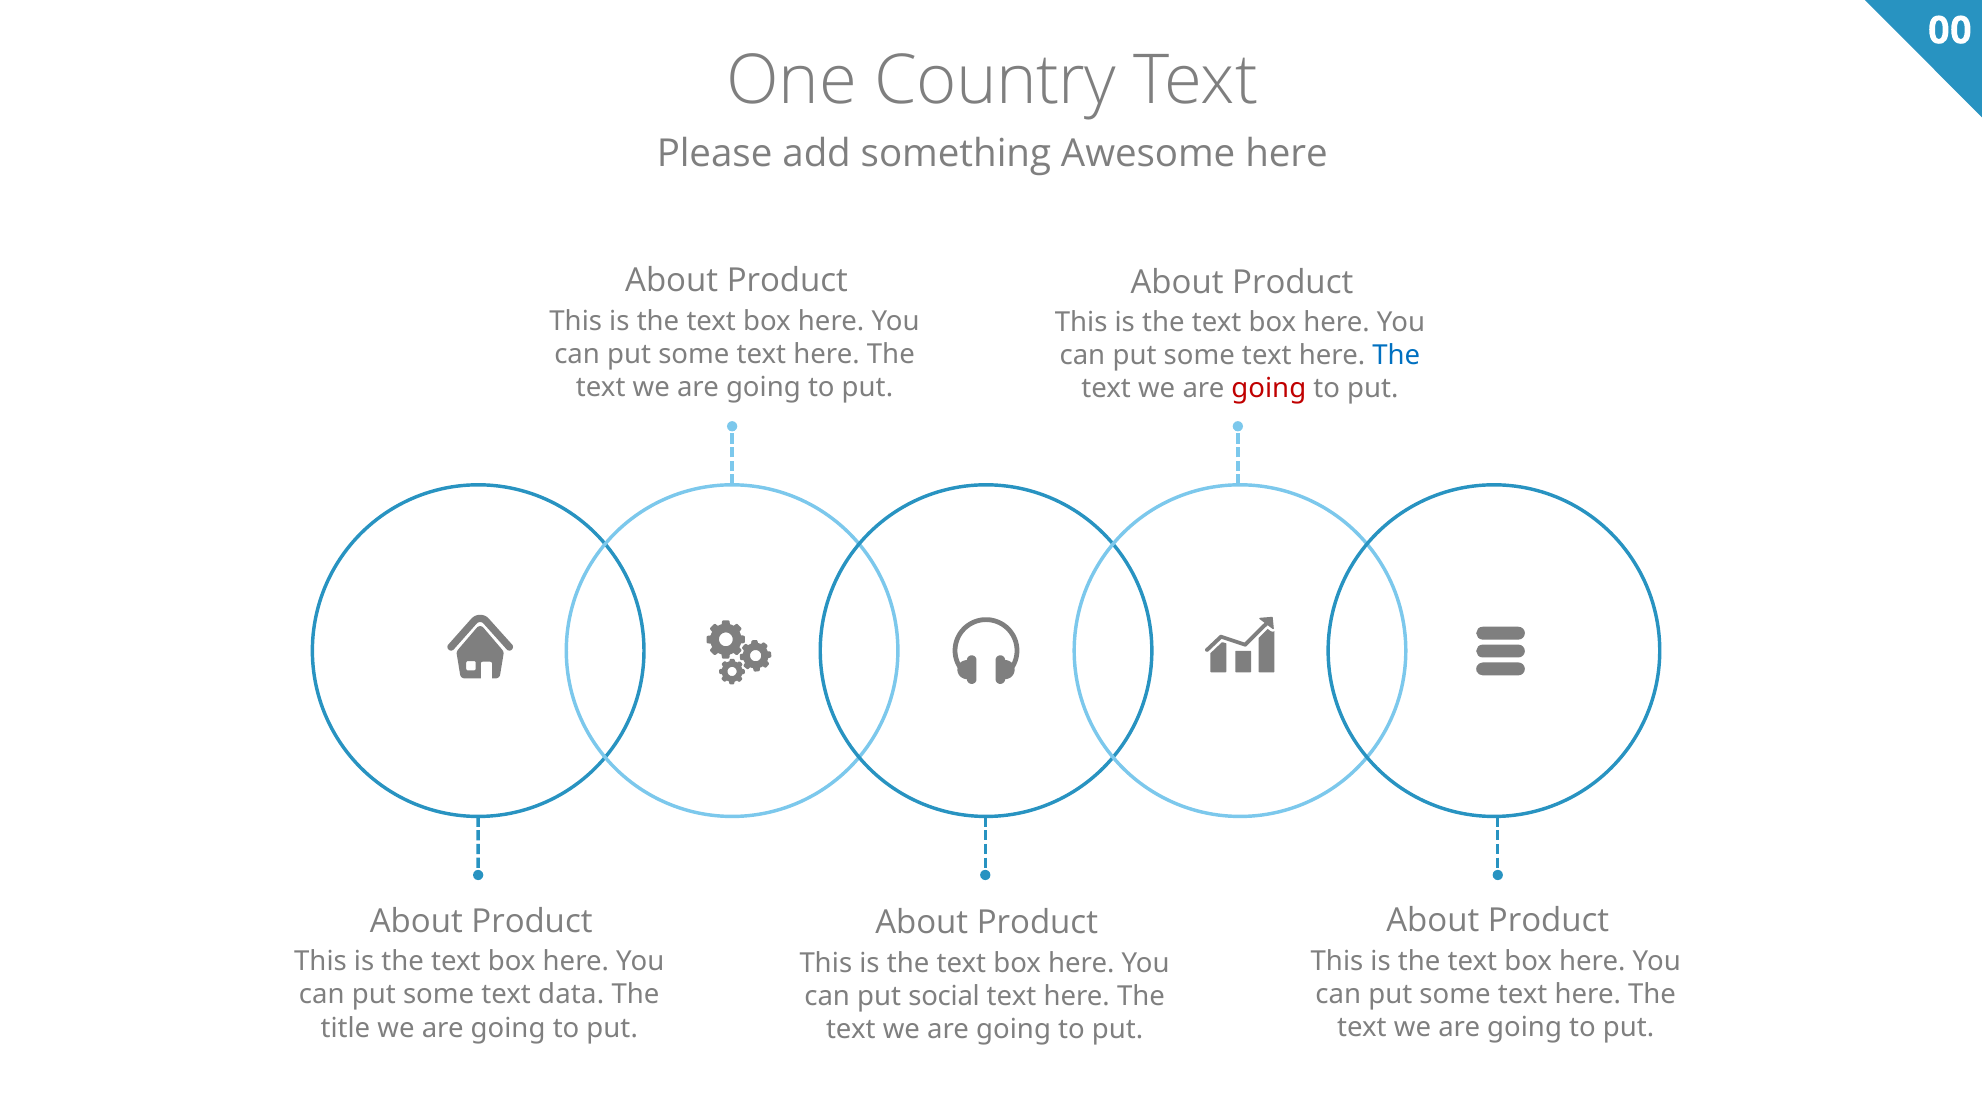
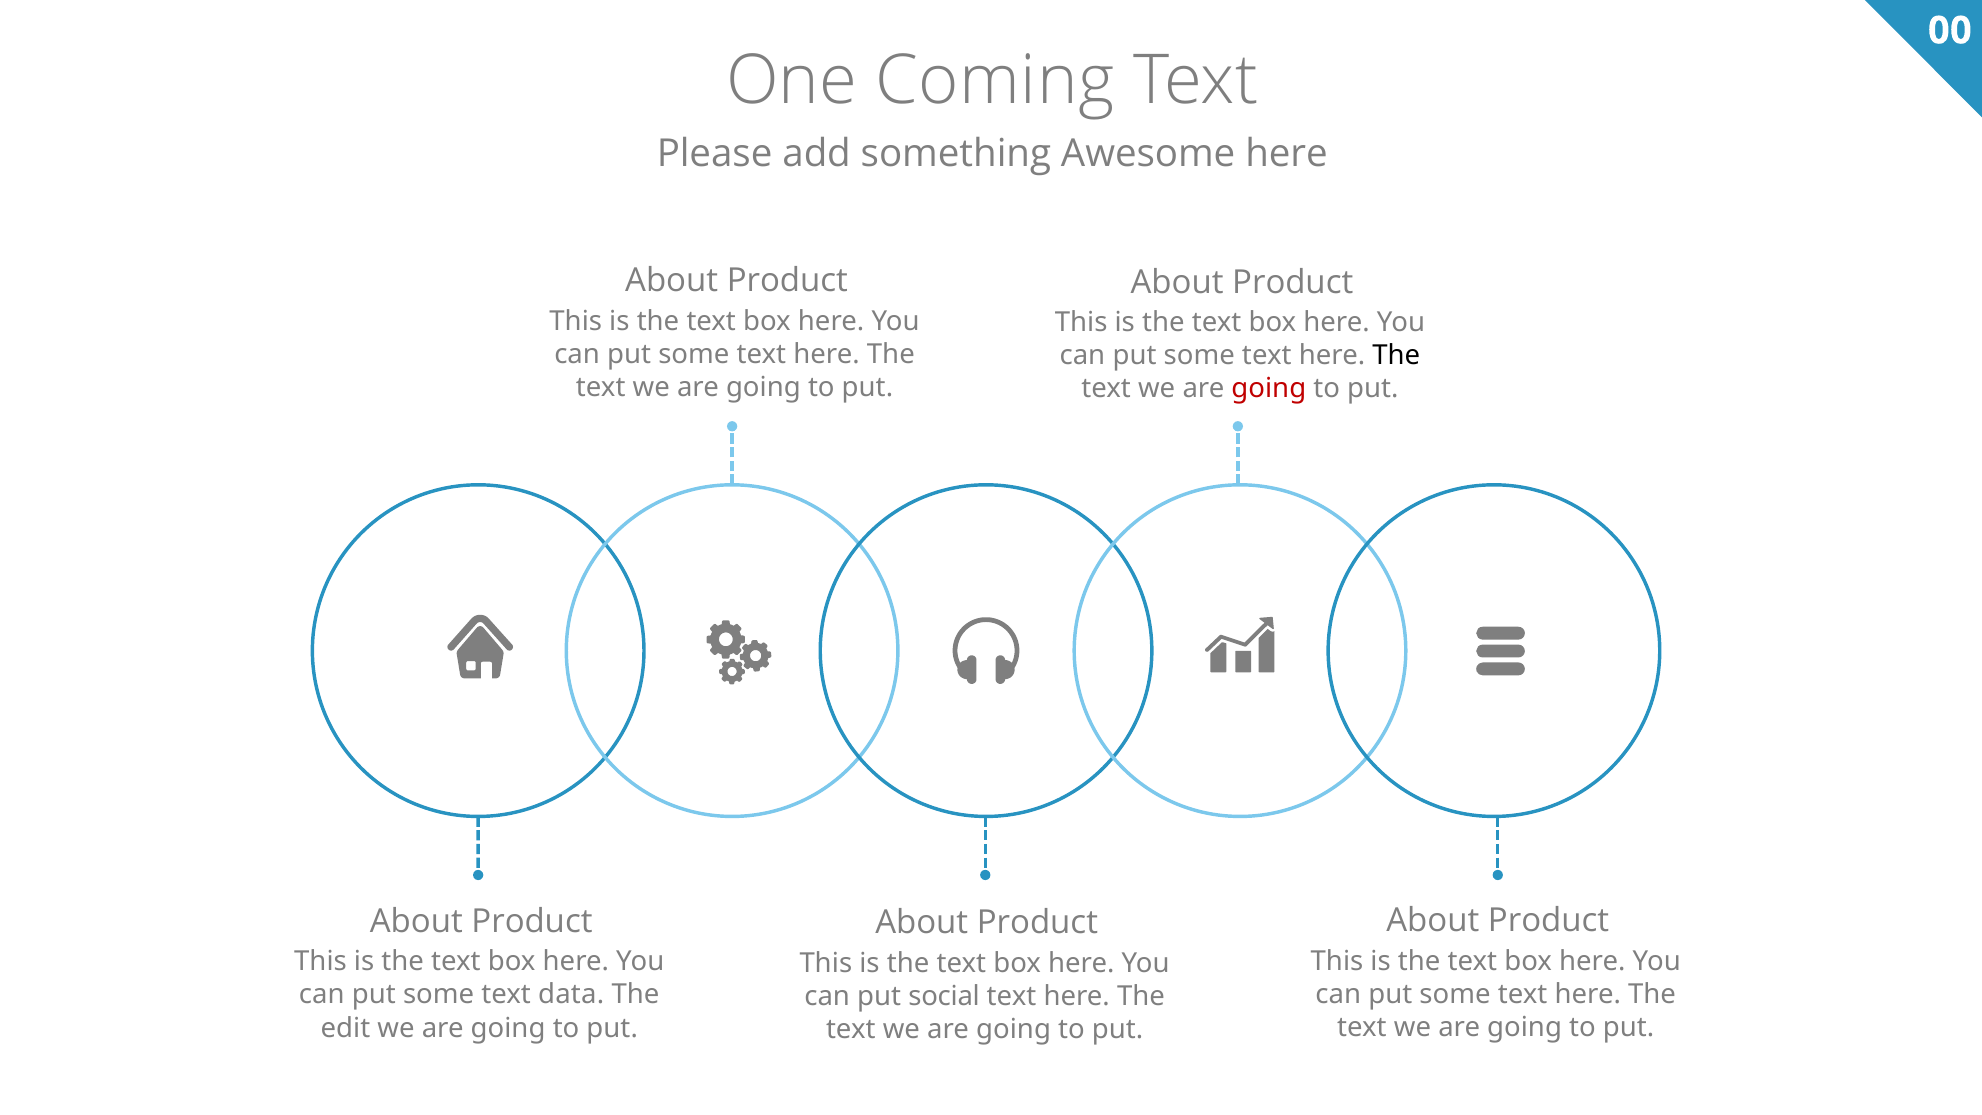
Country: Country -> Coming (995, 81)
The colour: blue -> black (1396, 356)
title: title -> edit (345, 1028)
